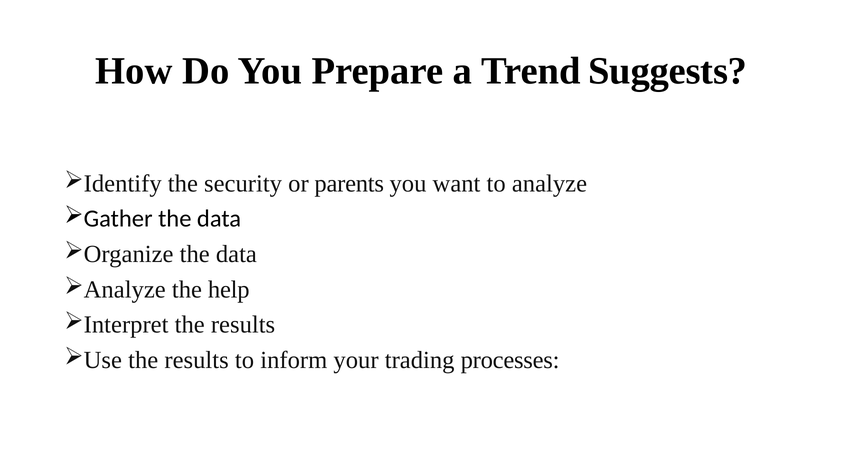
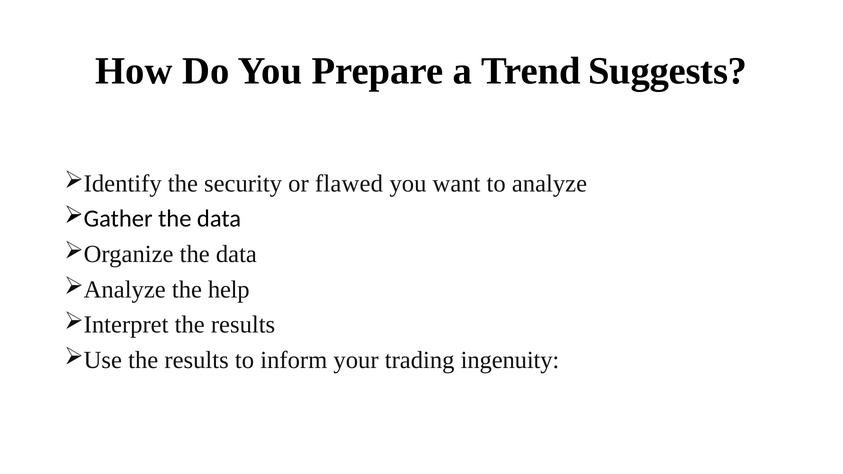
parents: parents -> flawed (349, 184)
processes: processes -> ingenuity (510, 360)
